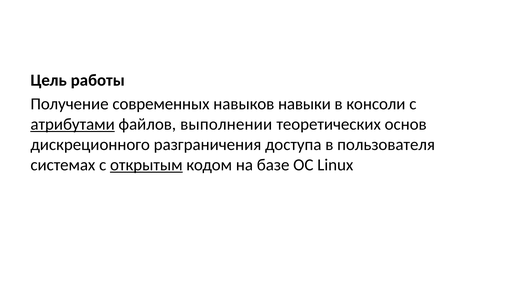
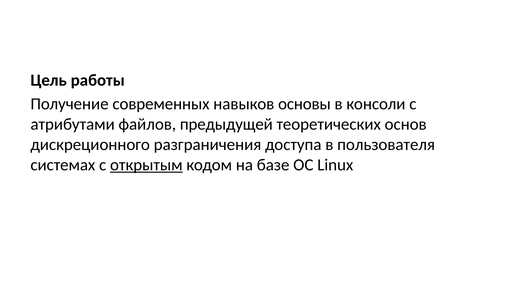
навыки: навыки -> основы (304, 104)
атрибутами underline: present -> none (73, 124)
выполнении: выполнении -> предыдущей (226, 124)
